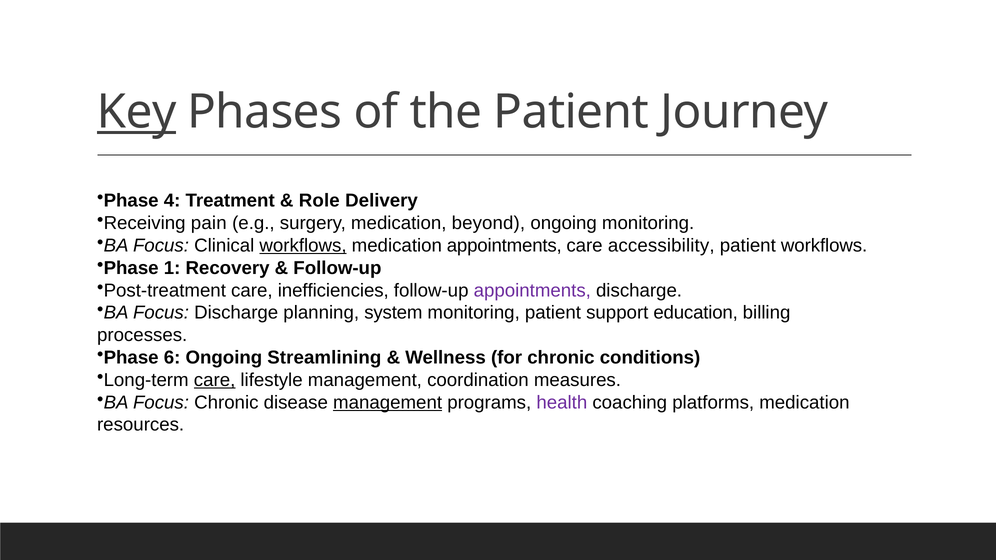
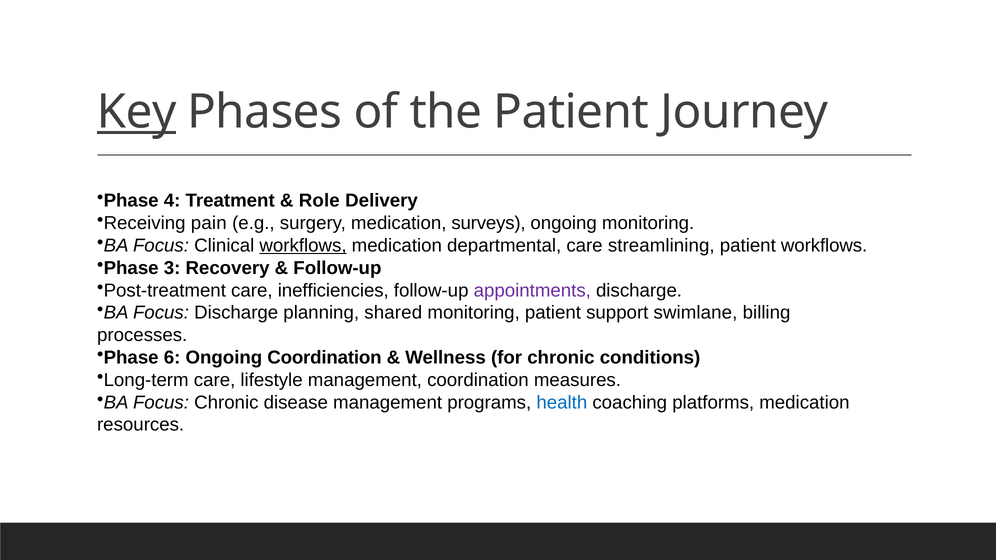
beyond: beyond -> surveys (489, 223)
medication appointments: appointments -> departmental (504, 246)
accessibility: accessibility -> streamlining (661, 246)
1: 1 -> 3 (172, 268)
system: system -> shared (393, 313)
education: education -> swimlane (695, 313)
Ongoing Streamlining: Streamlining -> Coordination (324, 358)
care underline: present -> none (215, 380)
management underline: present -> none (388, 403)
health colour: purple -> blue (562, 403)
